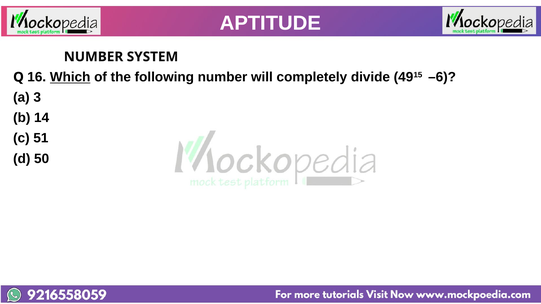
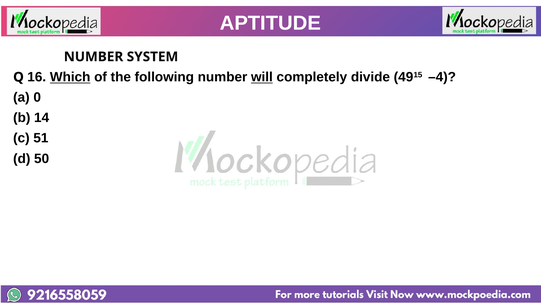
will underline: none -> present (262, 77)
–6: –6 -> –4 (442, 77)
3: 3 -> 0 (37, 98)
